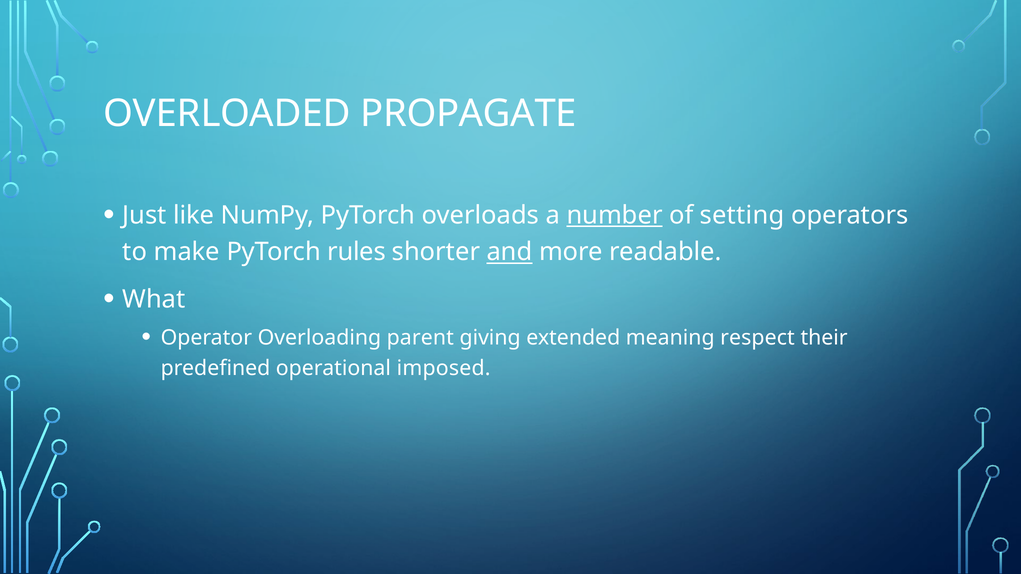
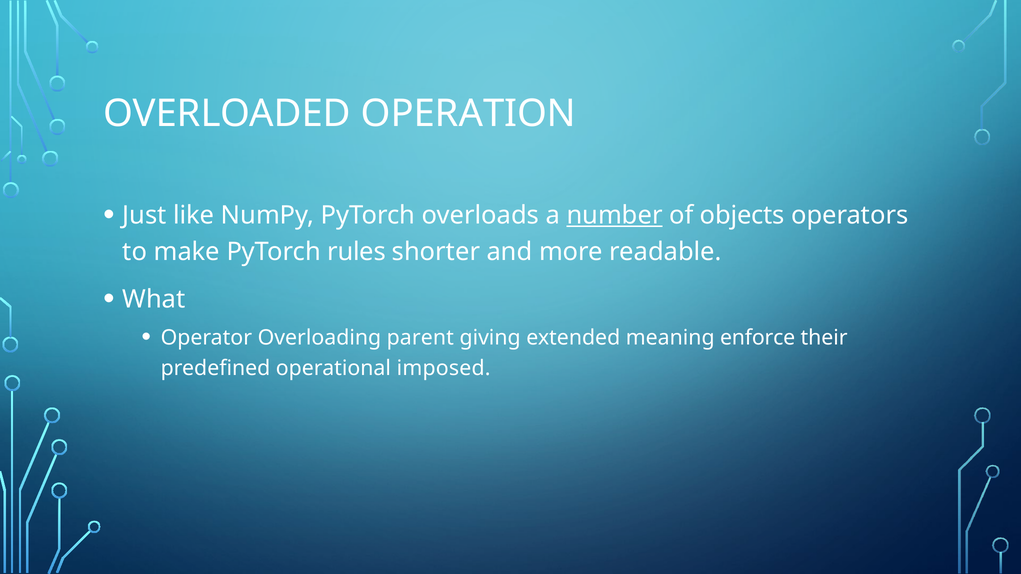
PROPAGATE: PROPAGATE -> OPERATION (468, 113)
setting: setting -> objects (742, 215)
and underline: present -> none (510, 252)
respect: respect -> enforce (758, 338)
